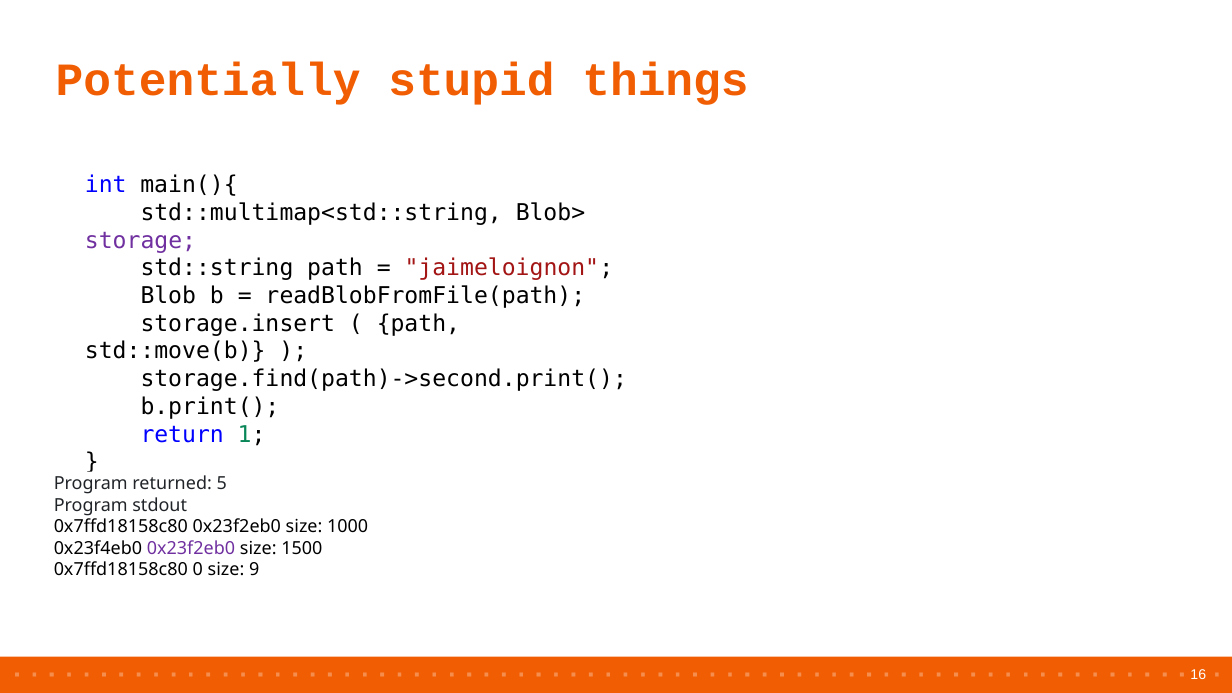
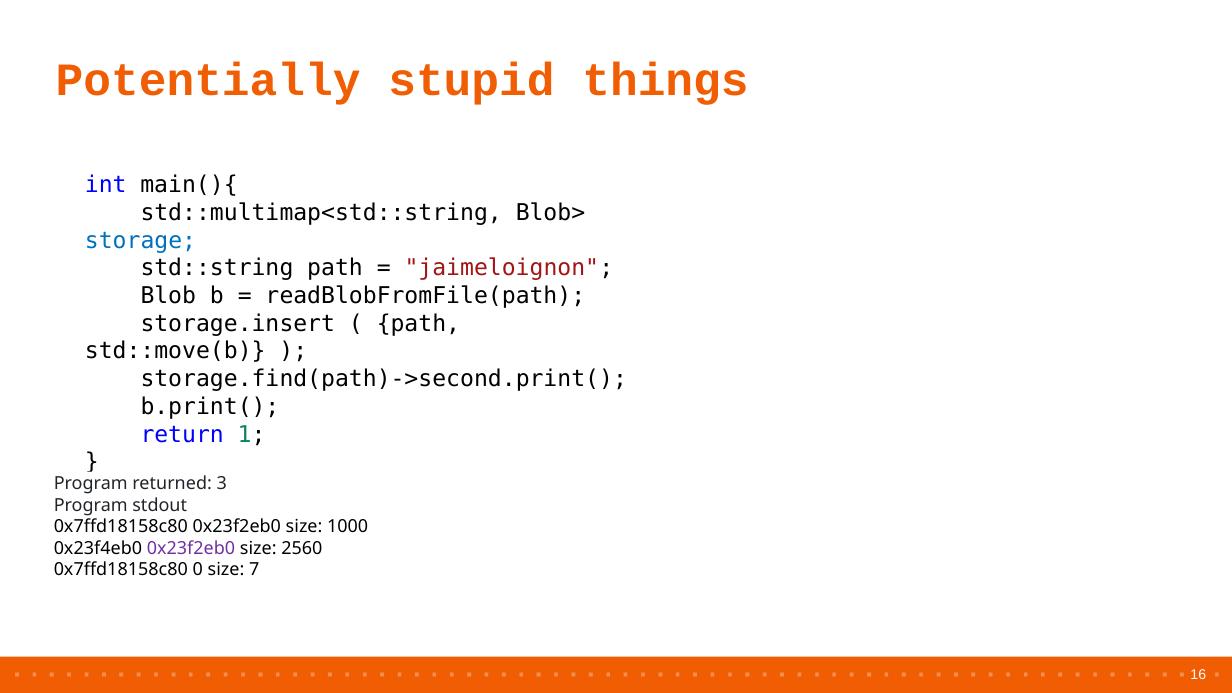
storage colour: purple -> blue (141, 240)
5: 5 -> 3 (222, 484)
1500: 1500 -> 2560 (302, 548)
9: 9 -> 7 (254, 570)
